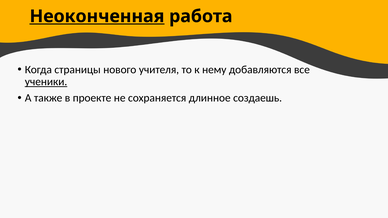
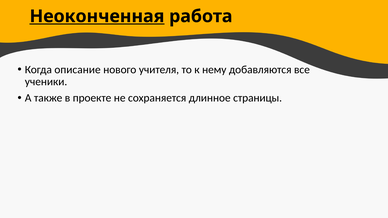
страницы: страницы -> описание (78, 70)
ученики underline: present -> none (46, 82)
создаешь: создаешь -> страницы (258, 98)
